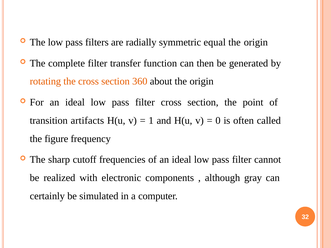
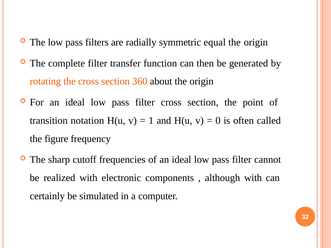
artifacts: artifacts -> notation (87, 121)
although gray: gray -> with (253, 178)
